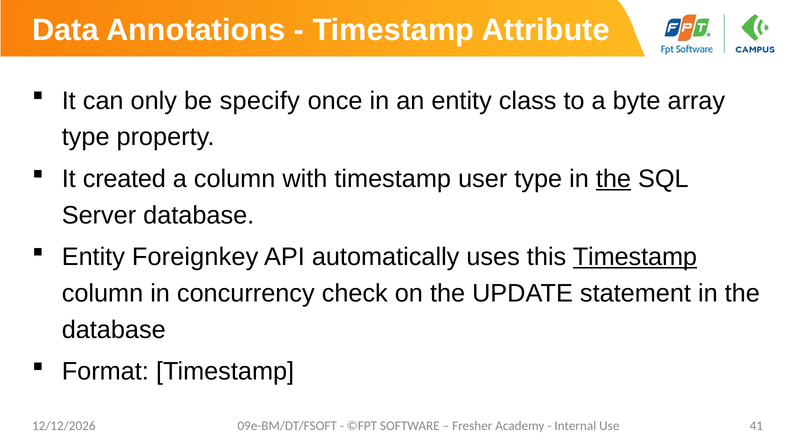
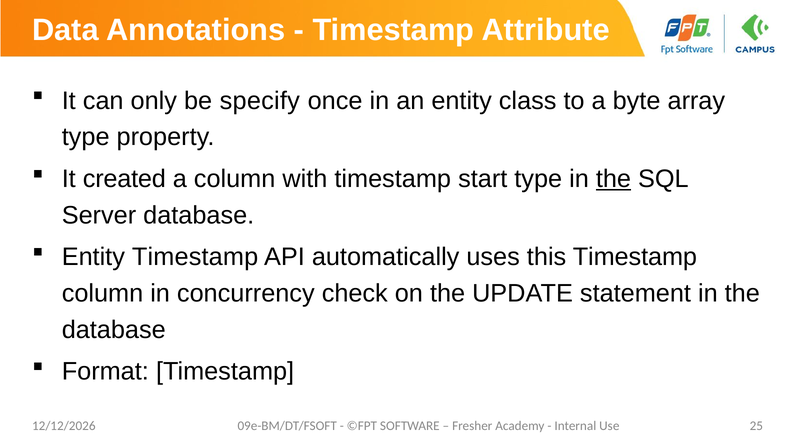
user: user -> start (483, 179)
Entity Foreignkey: Foreignkey -> Timestamp (195, 257)
Timestamp underline: present -> none (635, 257)
41: 41 -> 25 (756, 426)
